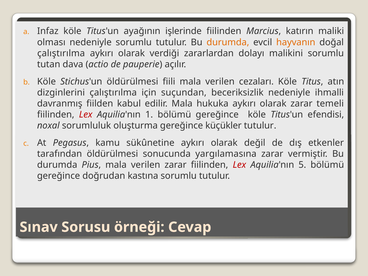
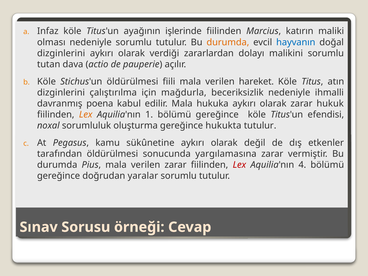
hayvanın colour: orange -> blue (296, 42)
çalıştırılma: çalıştırılma -> dizginlerini (61, 53)
cezaları: cezaları -> hareket (256, 81)
suçundan: suçundan -> mağdurla (184, 93)
fiilden: fiilden -> poena (100, 104)
temeli: temeli -> hukuk (330, 104)
Lex colour: red -> orange (86, 115)
küçükler: küçükler -> hukukta (223, 126)
5: 5 -> 4 (302, 165)
kastına: kastına -> yaralar (143, 176)
